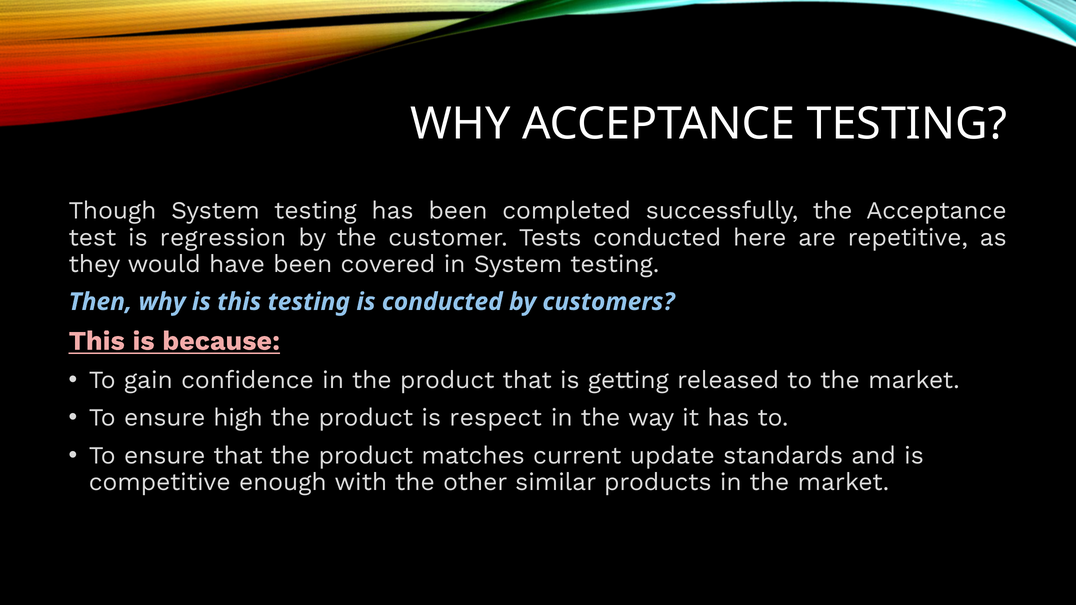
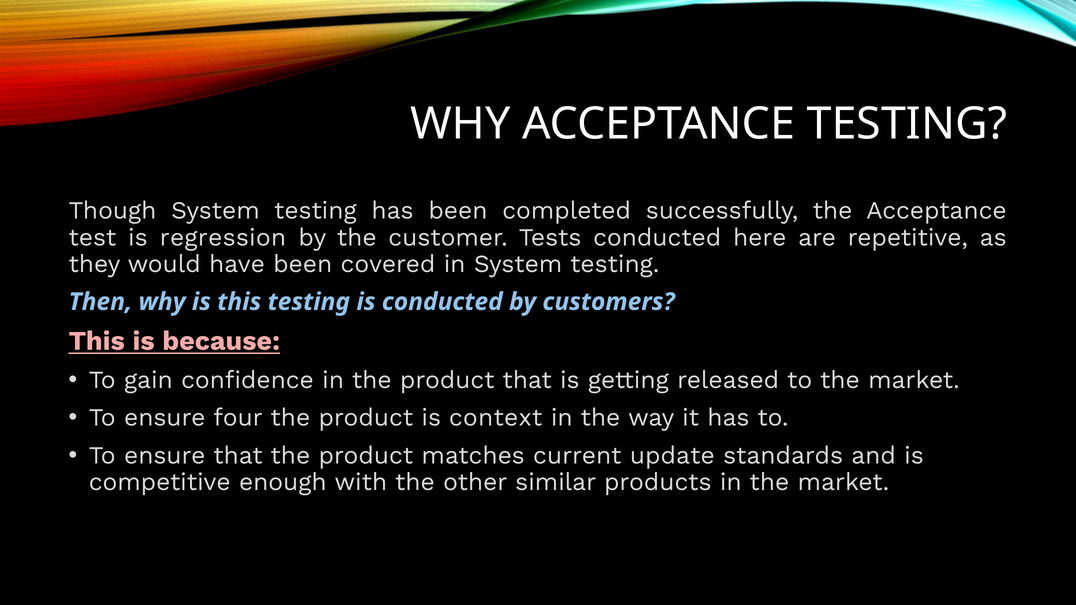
high: high -> four (238, 418)
respect: respect -> context (496, 418)
